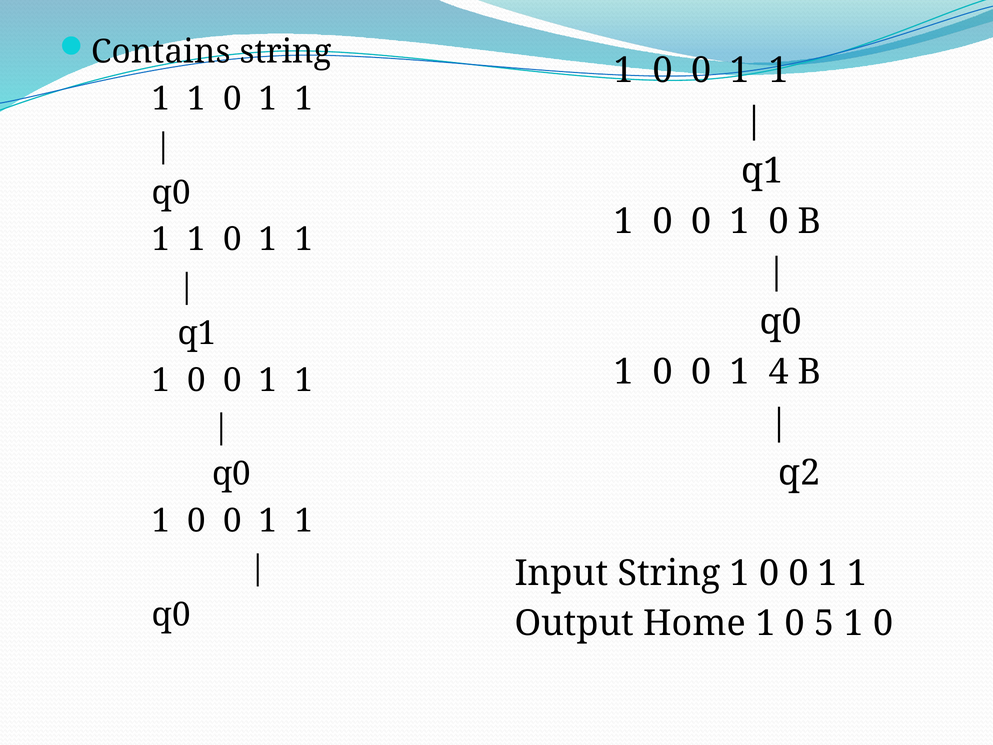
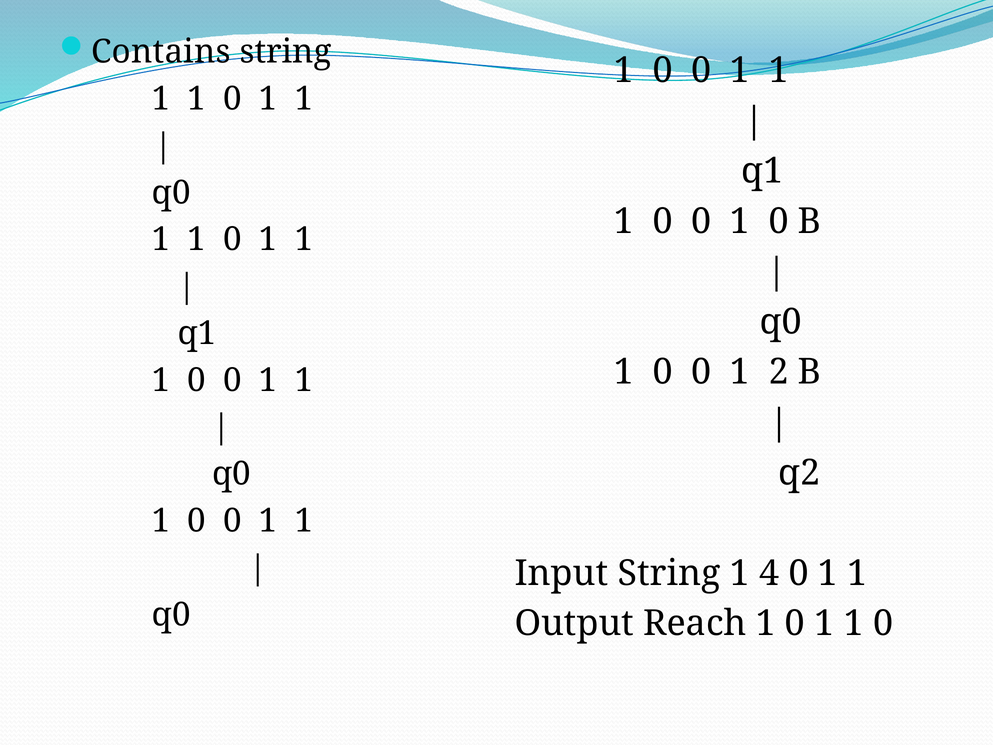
4: 4 -> 2 (779, 372)
String 1 0: 0 -> 4 (769, 573)
Home: Home -> Reach (695, 623)
5: 5 -> 1 (824, 623)
